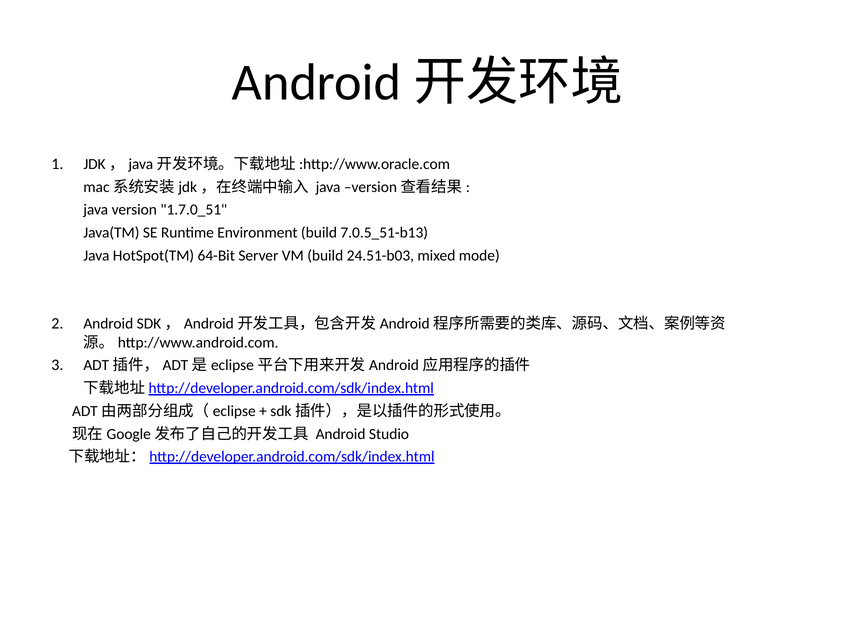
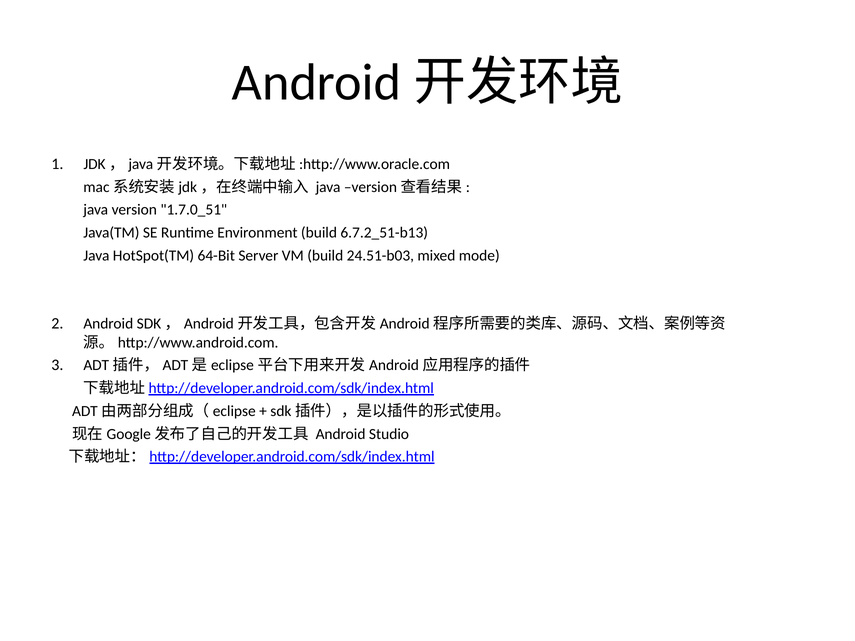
7.0.5_51-b13: 7.0.5_51-b13 -> 6.7.2_51-b13 (384, 233)
